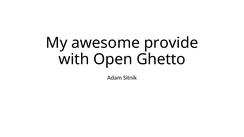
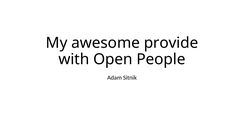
Ghetto: Ghetto -> People (161, 59)
